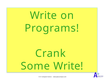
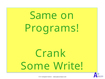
Write: Write -> Same (43, 15)
